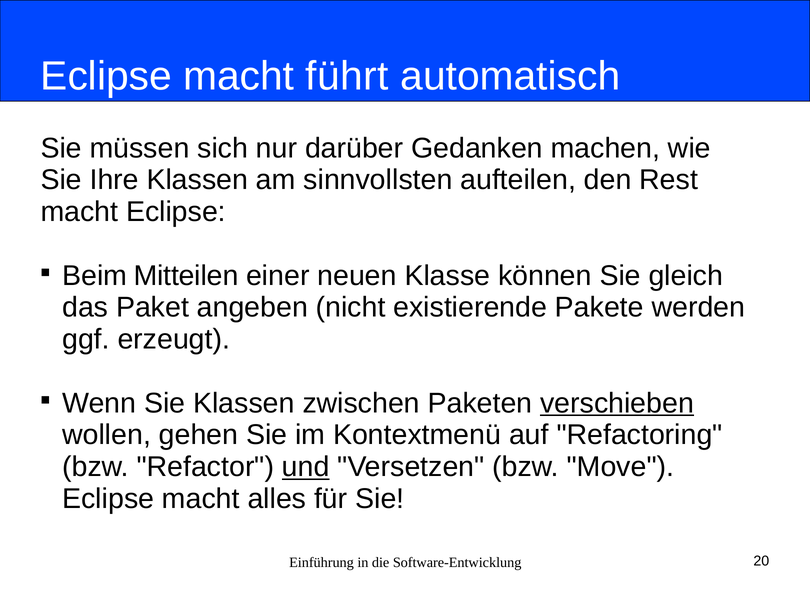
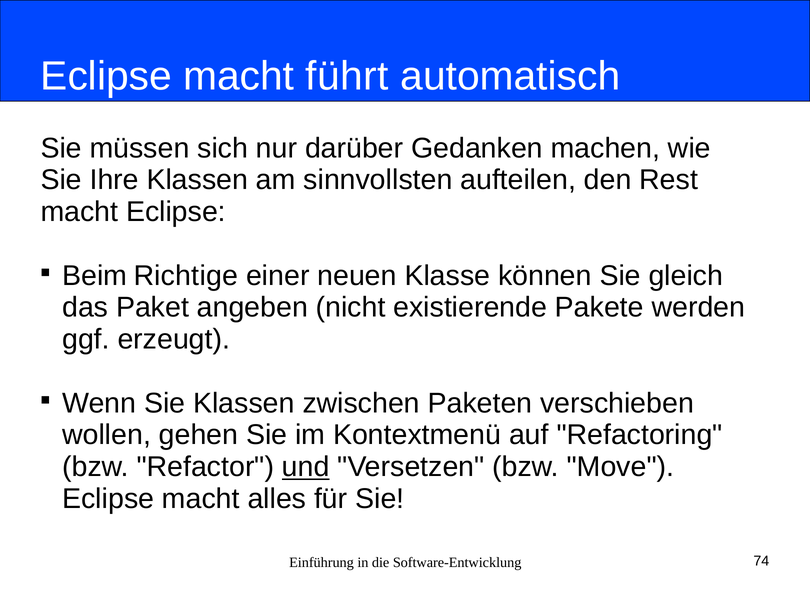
Mitteilen: Mitteilen -> Richtige (186, 276)
verschieben underline: present -> none (617, 403)
20: 20 -> 74 (761, 561)
